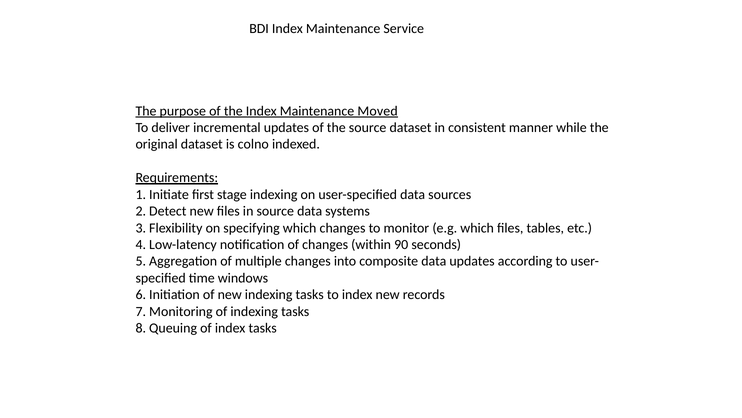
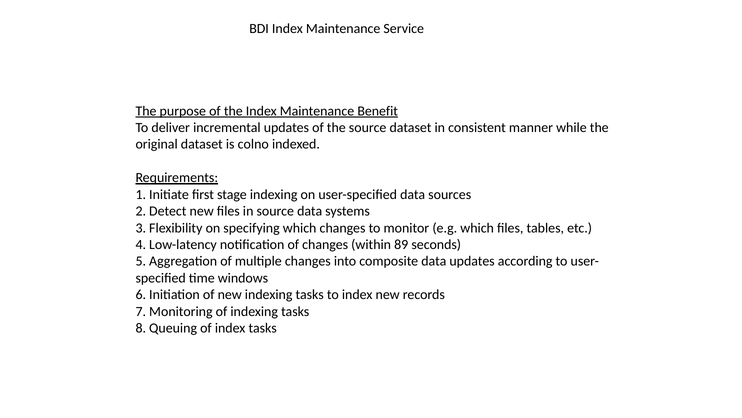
Moved: Moved -> Benefit (378, 111)
90: 90 -> 89 (401, 244)
